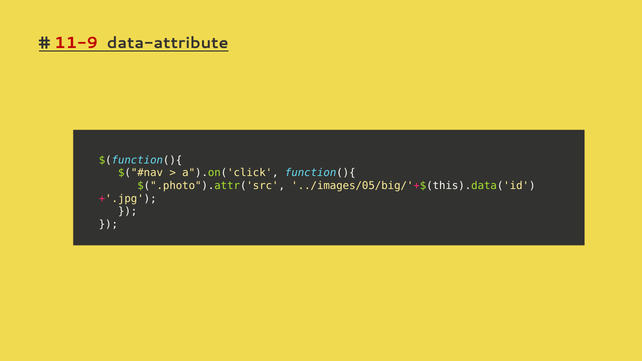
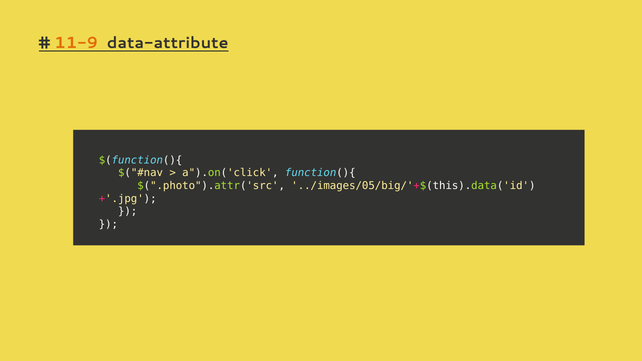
11-9 colour: red -> orange (76, 43)
